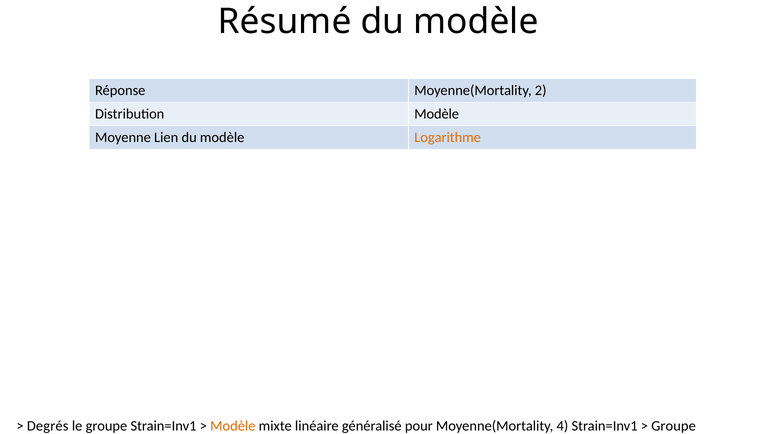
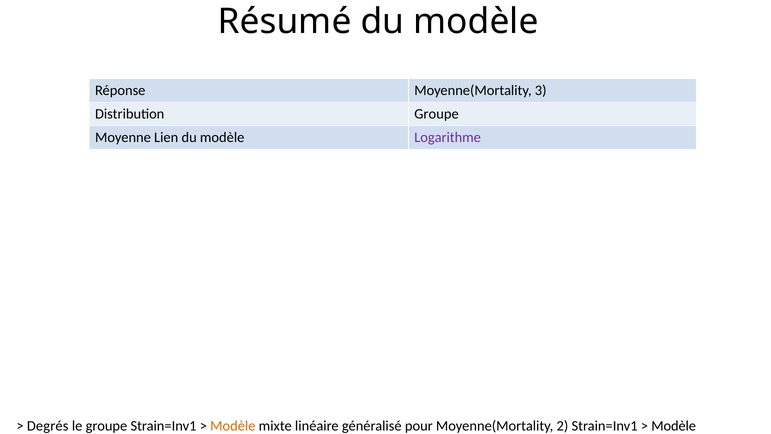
2: 2 -> 3 (541, 91)
Distribution Modèle: Modèle -> Groupe (437, 114)
Logarithme colour: orange -> purple (448, 137)
4: 4 -> 2 (562, 426)
Groupe: Groupe -> Modèle (674, 426)
